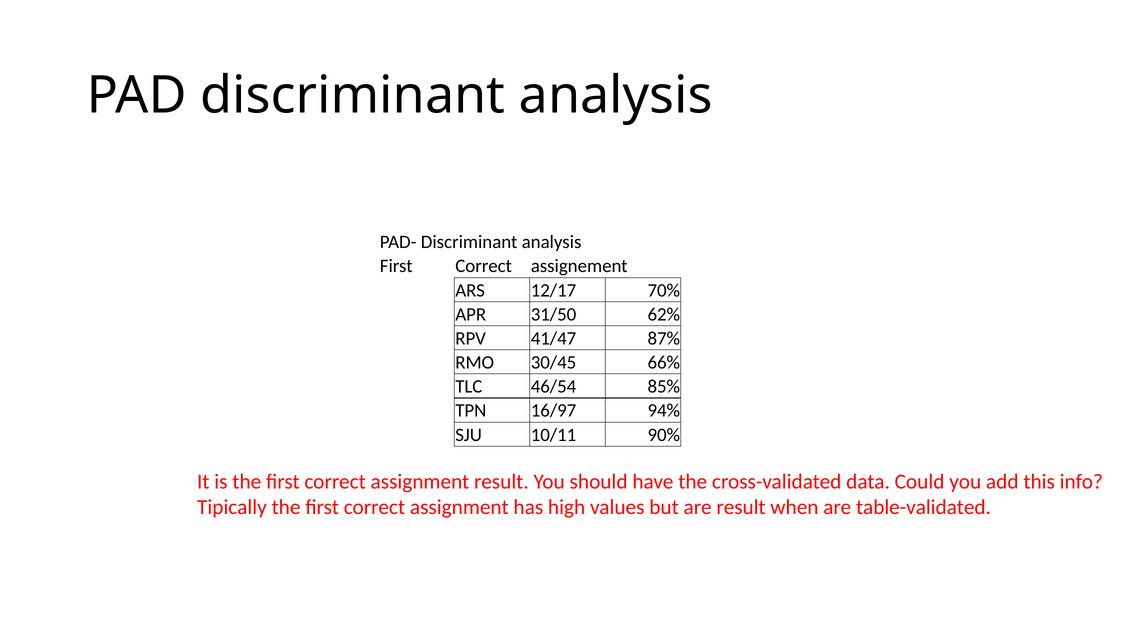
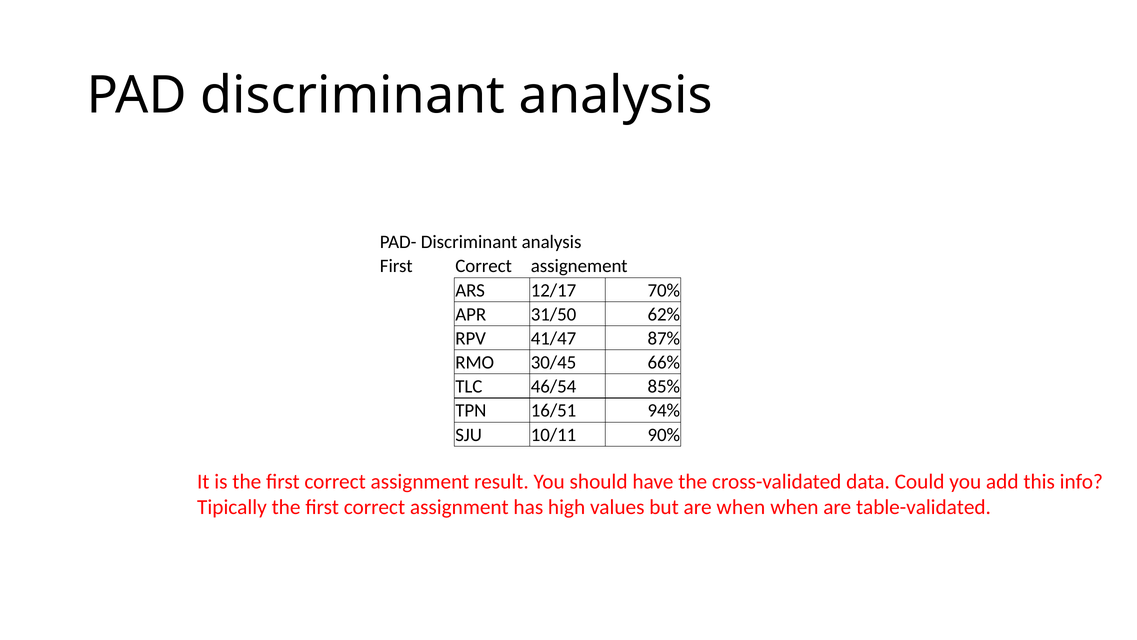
16/97: 16/97 -> 16/51 (554, 410)
are result: result -> when (741, 507)
